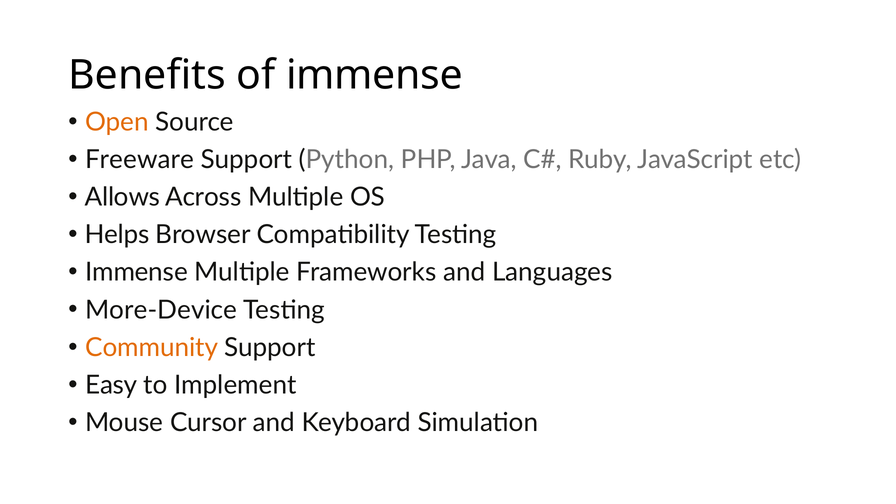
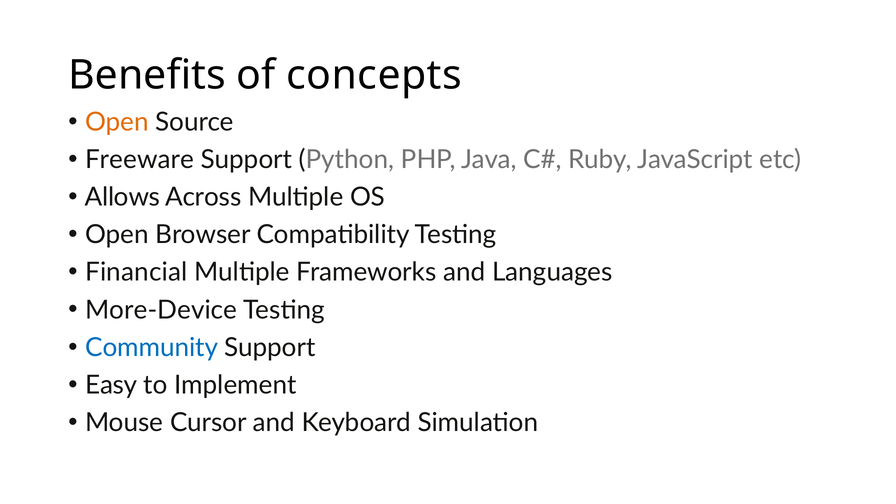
of immense: immense -> concepts (374, 75)
Helps: Helps -> Open (117, 235)
Immense: Immense -> Financial (136, 272)
Community colour: orange -> blue (152, 347)
